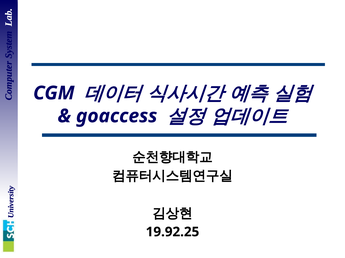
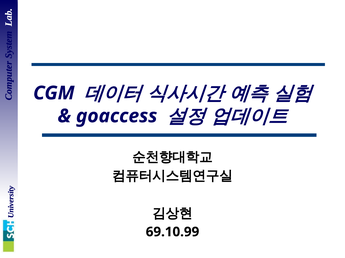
19.92.25: 19.92.25 -> 69.10.99 (173, 233)
